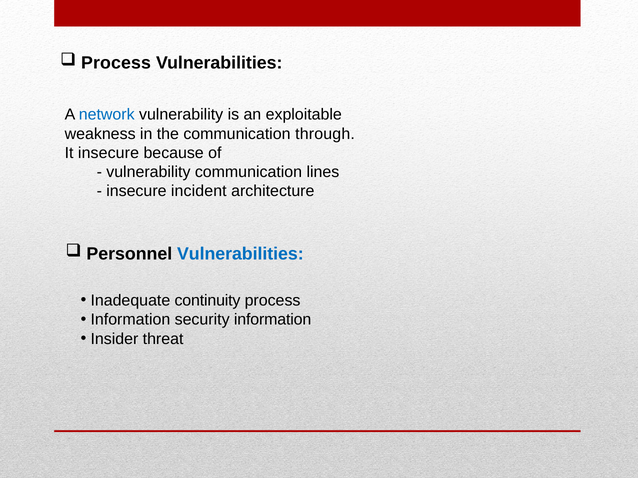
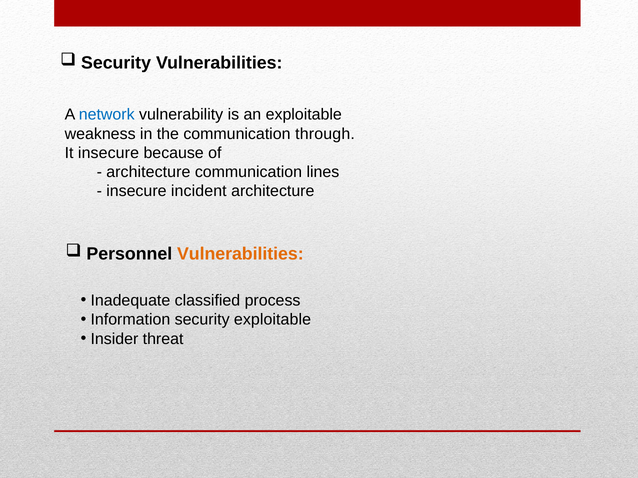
Process: Process -> Security (116, 63)
vulnerability: vulnerability -> architecture (148, 172)
Vulnerabilities colour: blue -> orange (240, 254)
continuity: continuity -> classified (207, 301)
security information: information -> exploitable (272, 320)
